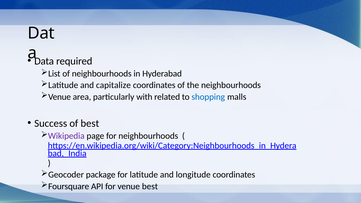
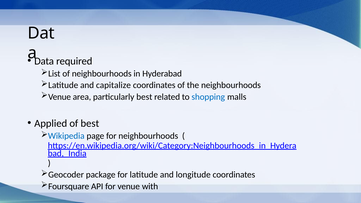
particularly with: with -> best (144, 97)
Success: Success -> Applied (51, 123)
Wikipedia colour: purple -> blue (66, 136)
venue best: best -> with (150, 186)
